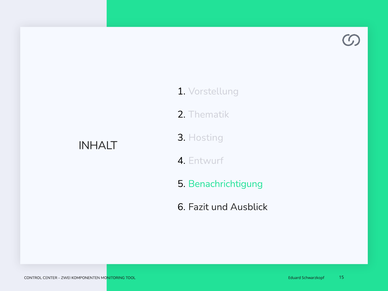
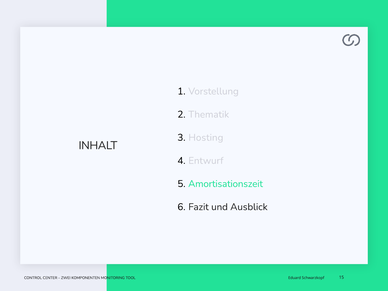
Benachrichtigung: Benachrichtigung -> Amortisationszeit (226, 184)
